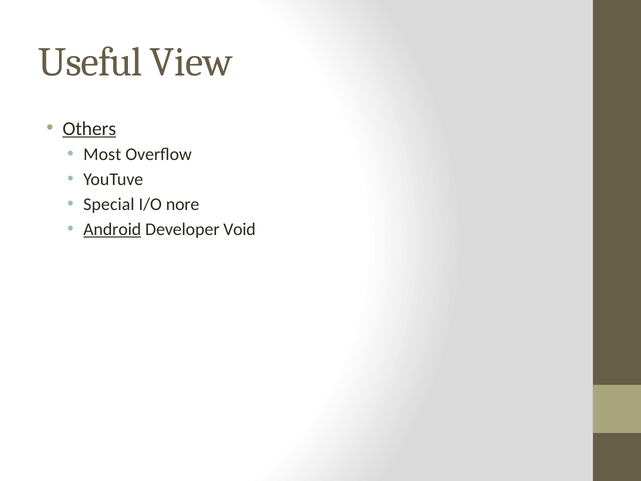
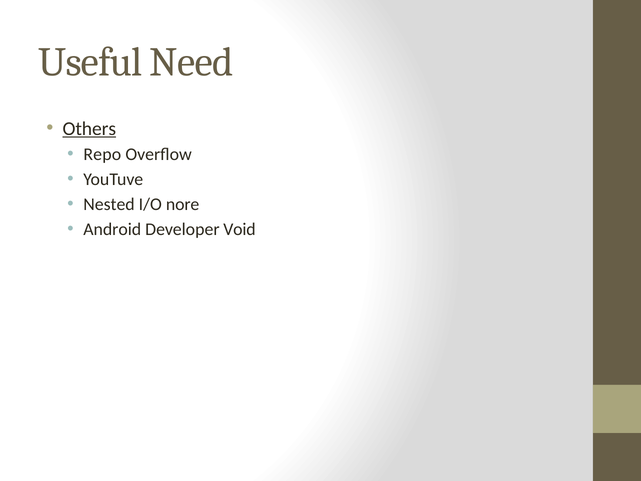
View: View -> Need (191, 62)
Most: Most -> Repo (102, 154)
Special: Special -> Nested (109, 204)
Android underline: present -> none (112, 229)
